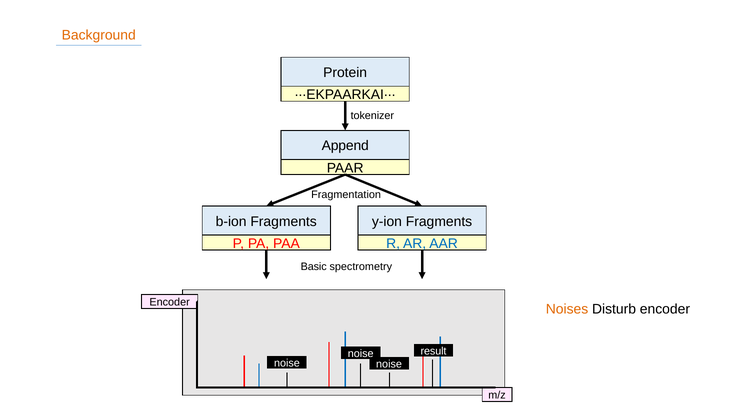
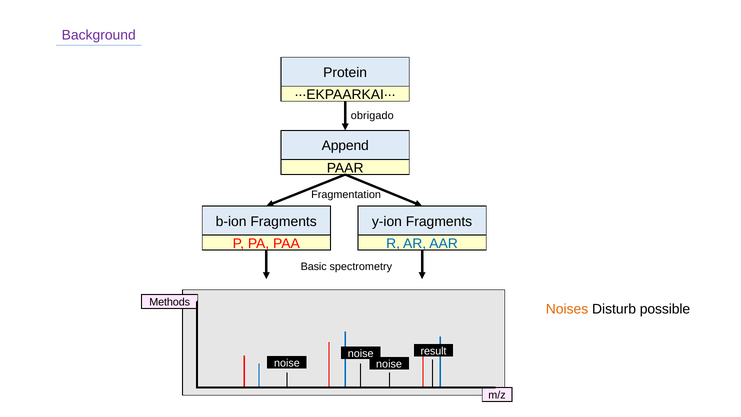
Background colour: orange -> purple (99, 35)
tokenizer: tokenizer -> obrigado (372, 116)
Encoder: Encoder -> Methods (170, 302)
Disturb encoder: encoder -> possible (665, 309)
